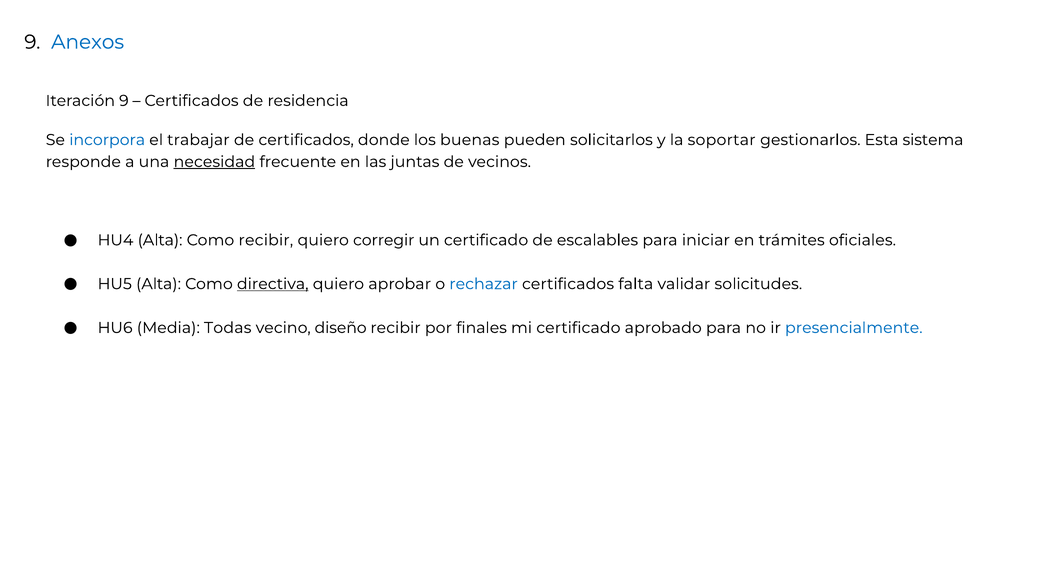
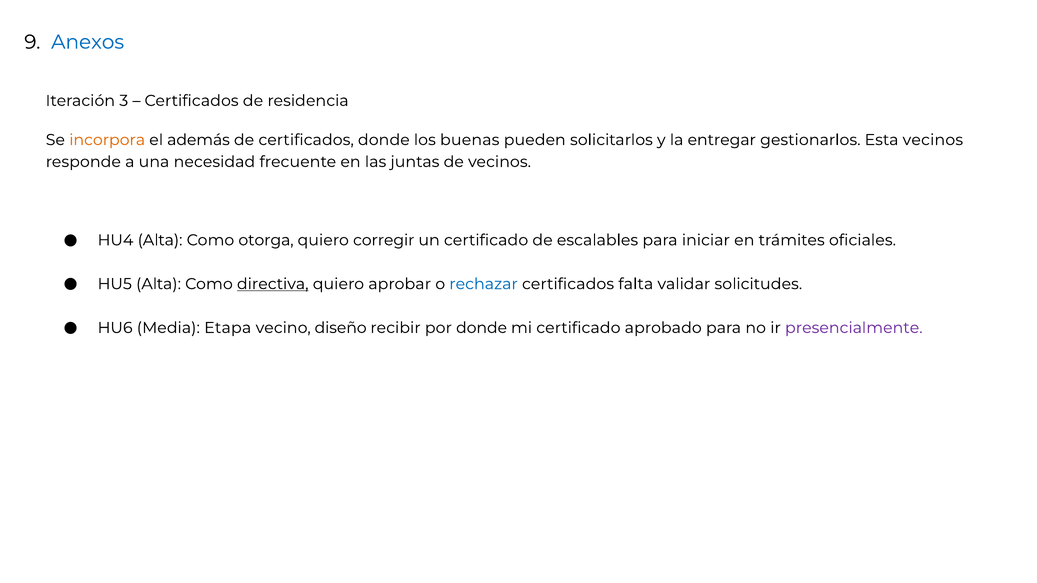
Iteración 9: 9 -> 3 (124, 101)
incorpora colour: blue -> orange (107, 140)
trabajar: trabajar -> además (198, 140)
soportar: soportar -> entregar (722, 140)
Esta sistema: sistema -> vecinos (933, 140)
necesidad underline: present -> none (214, 162)
Como recibir: recibir -> otorga (266, 240)
Todas: Todas -> Etapa (228, 328)
por finales: finales -> donde (482, 328)
presencialmente colour: blue -> purple (854, 328)
